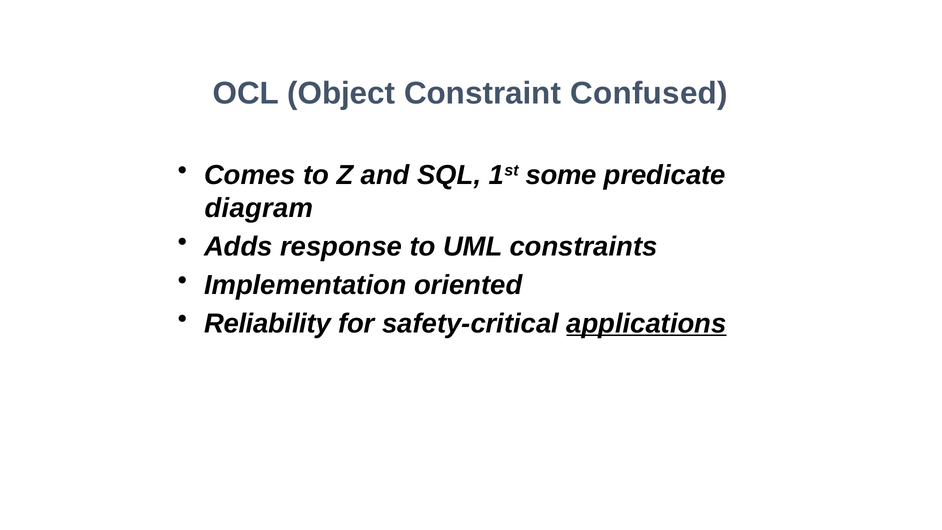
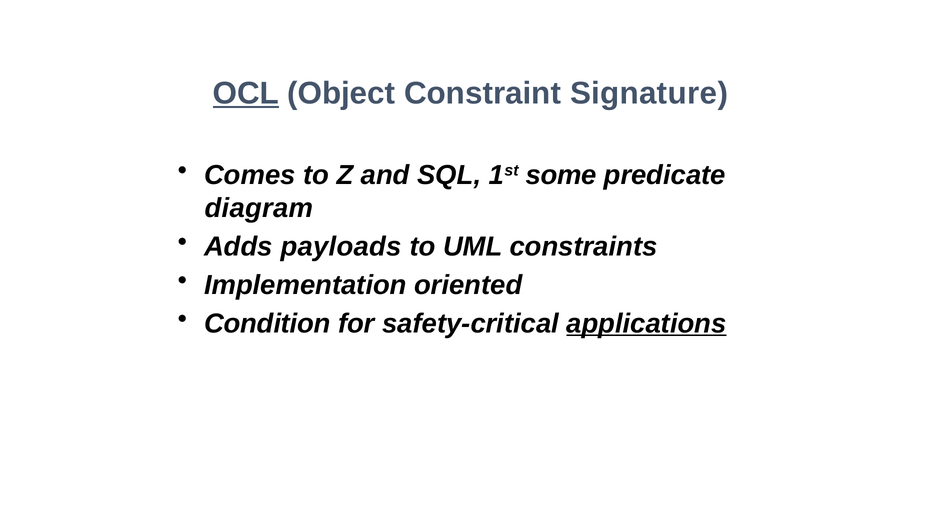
OCL underline: none -> present (246, 93)
Confused: Confused -> Signature (649, 93)
response: response -> payloads (341, 246)
Reliability: Reliability -> Condition (267, 323)
